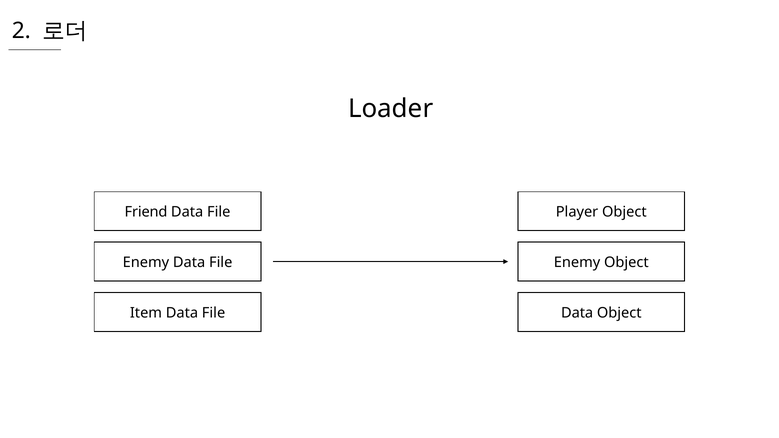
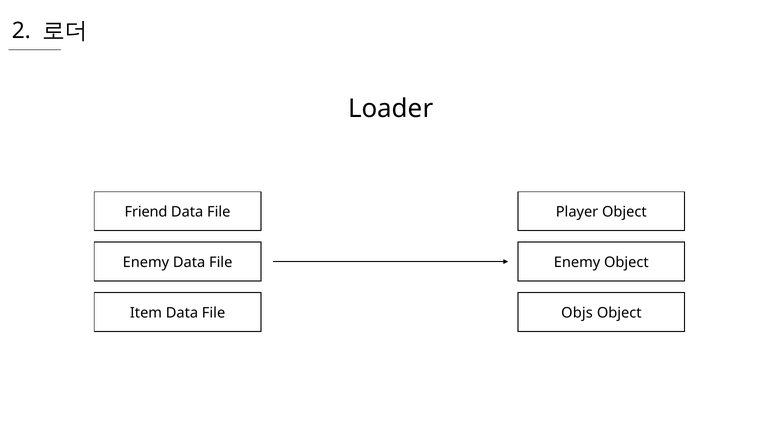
Data: Data -> Objs (577, 313)
